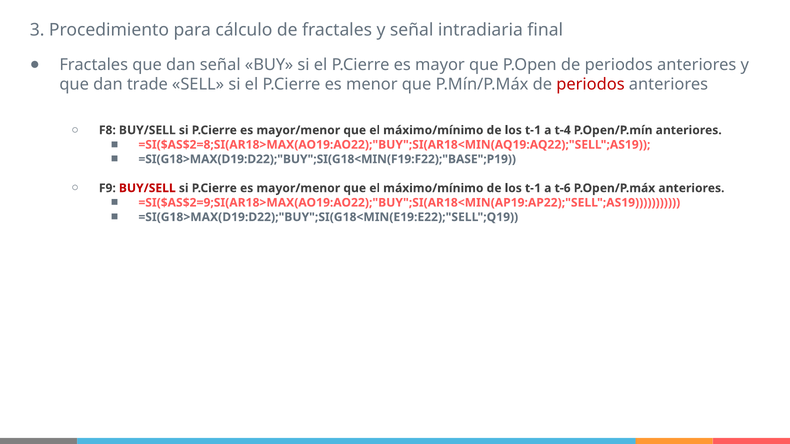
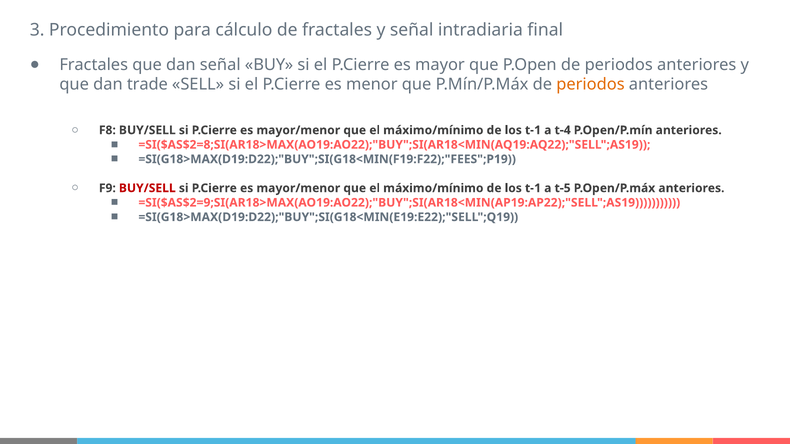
periodos colour: red -> orange (590, 85)
=SI(G18>MAX(D19:D22);"BUY";SI(G18<MIN(F19:F22);"BASE";P19: =SI(G18>MAX(D19:D22);"BUY";SI(G18<MIN(F19:F22);"BASE";P19 -> =SI(G18>MAX(D19:D22);"BUY";SI(G18<MIN(F19:F22);"FEES";P19 (327, 159)
t-6: t-6 -> t-5 (563, 188)
